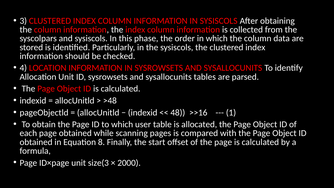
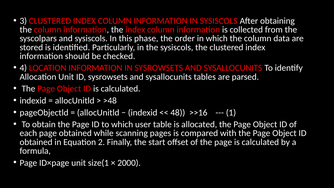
8: 8 -> 2 (101, 142)
size(3: size(3 -> size(1 (98, 163)
